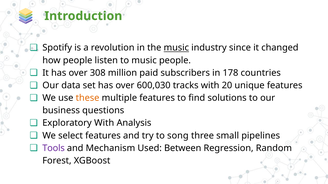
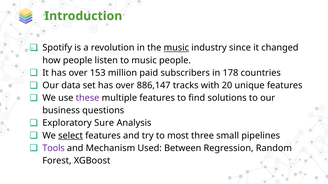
308: 308 -> 153 (98, 73)
600,030: 600,030 -> 886,147 (154, 86)
these colour: orange -> purple (88, 98)
Exploratory With: With -> Sure (104, 123)
select underline: none -> present (71, 136)
song: song -> most (178, 136)
